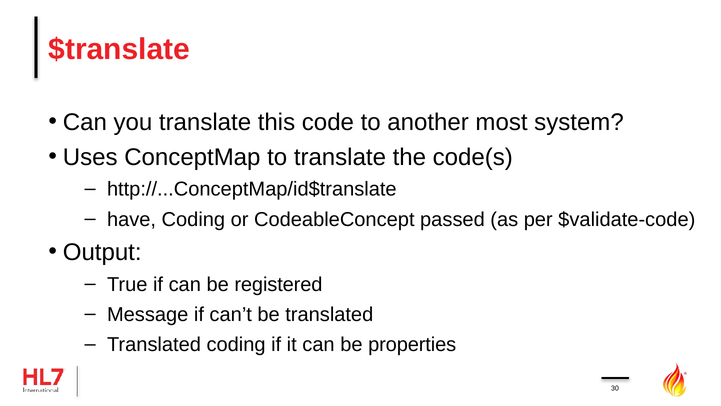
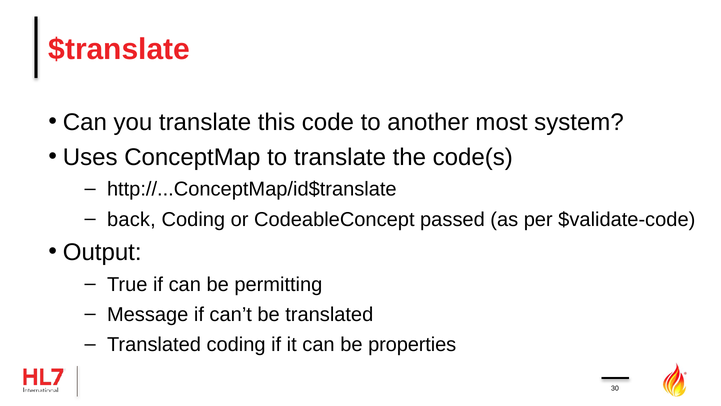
have: have -> back (131, 219)
registered: registered -> permitting (278, 284)
